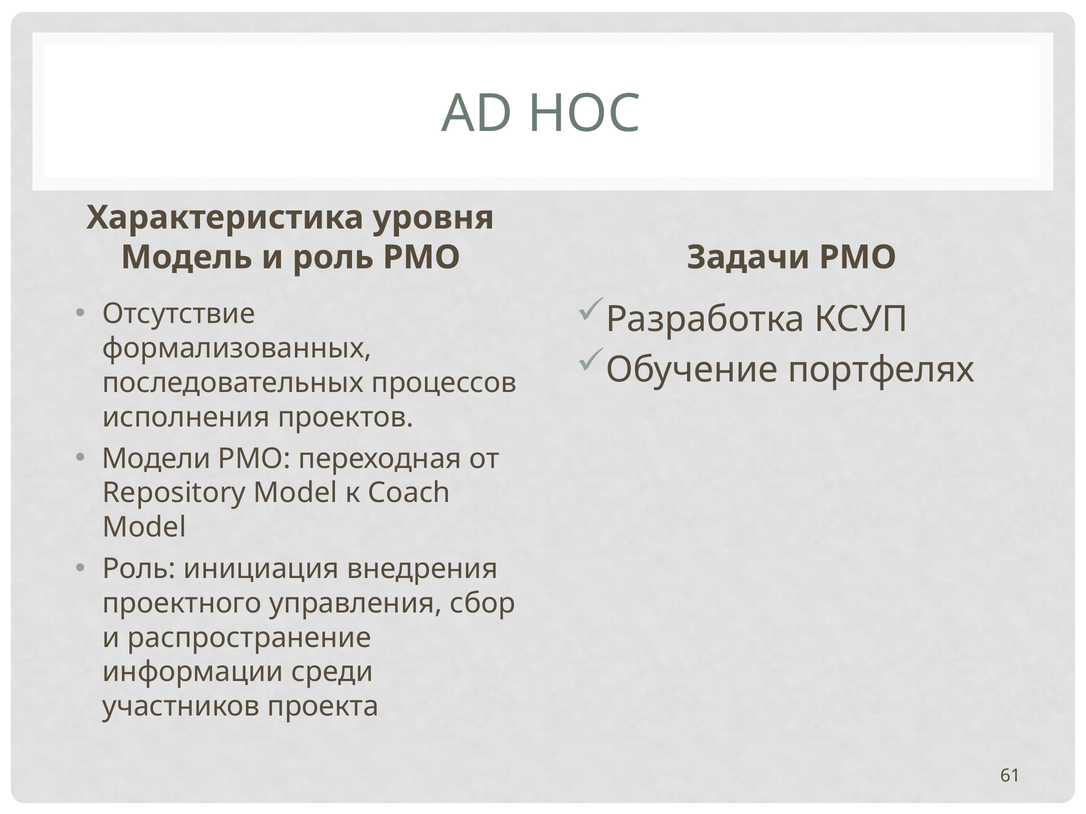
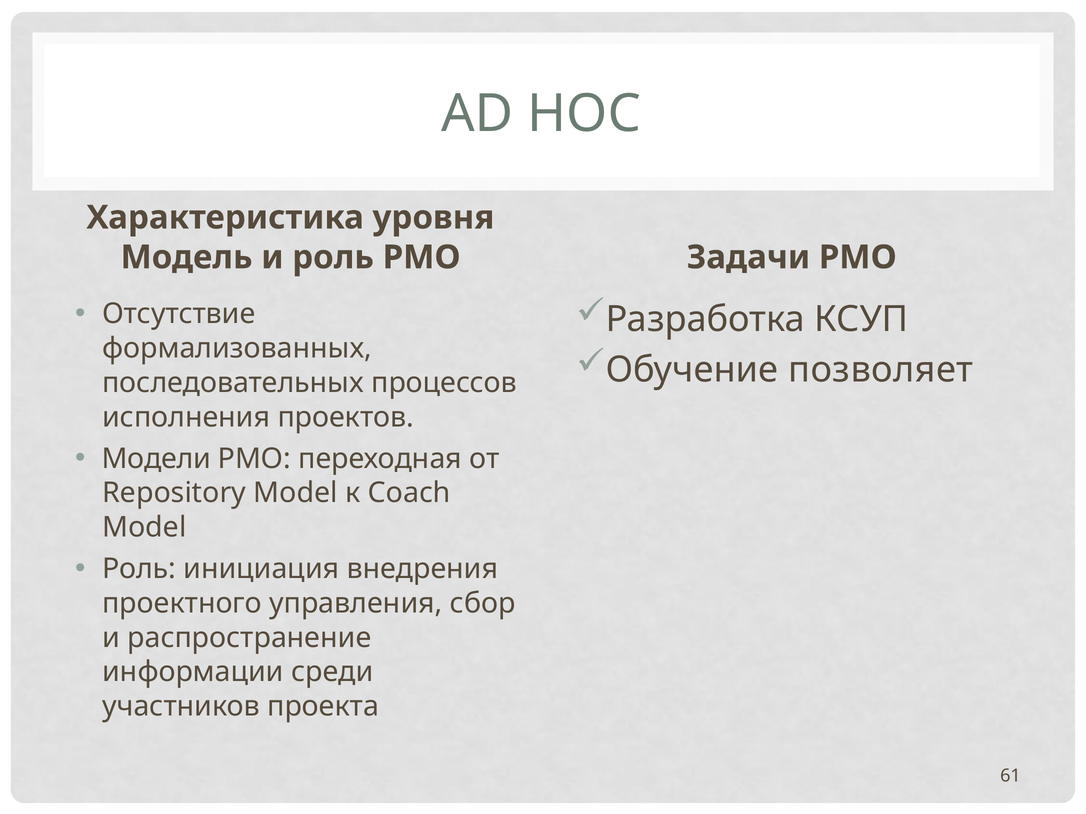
портфелях: портфелях -> позволяет (881, 370)
